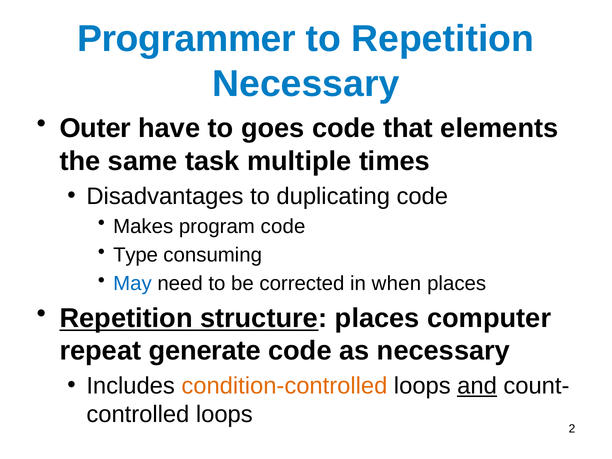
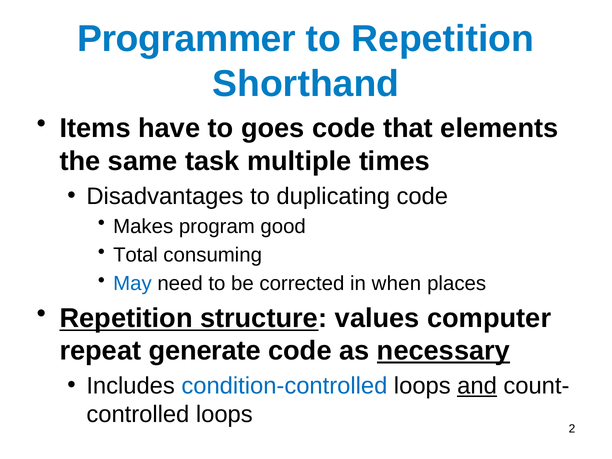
Necessary: Necessary -> Shorthand (306, 84)
Outer: Outer -> Items (95, 128)
program code: code -> good (283, 227)
Type: Type -> Total (136, 255)
structure places: places -> values (377, 318)
necessary underline: none -> present (444, 351)
condition-controlled colour: orange -> blue (284, 386)
